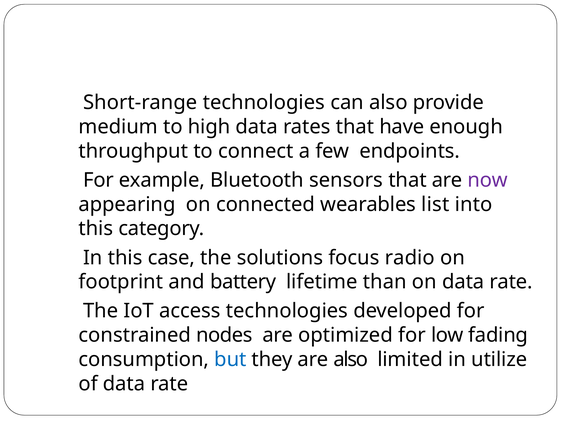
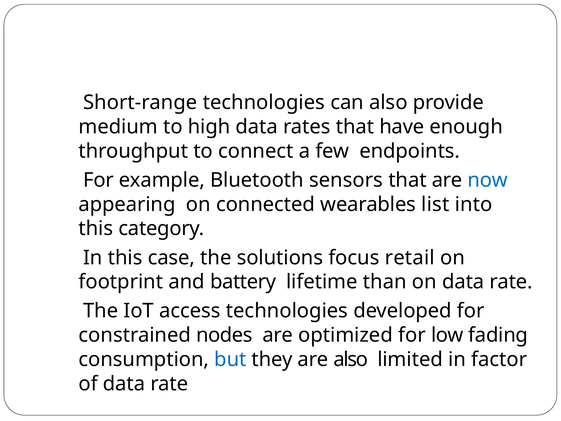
now colour: purple -> blue (488, 180)
radio: radio -> retail (410, 257)
utilize: utilize -> factor (499, 359)
